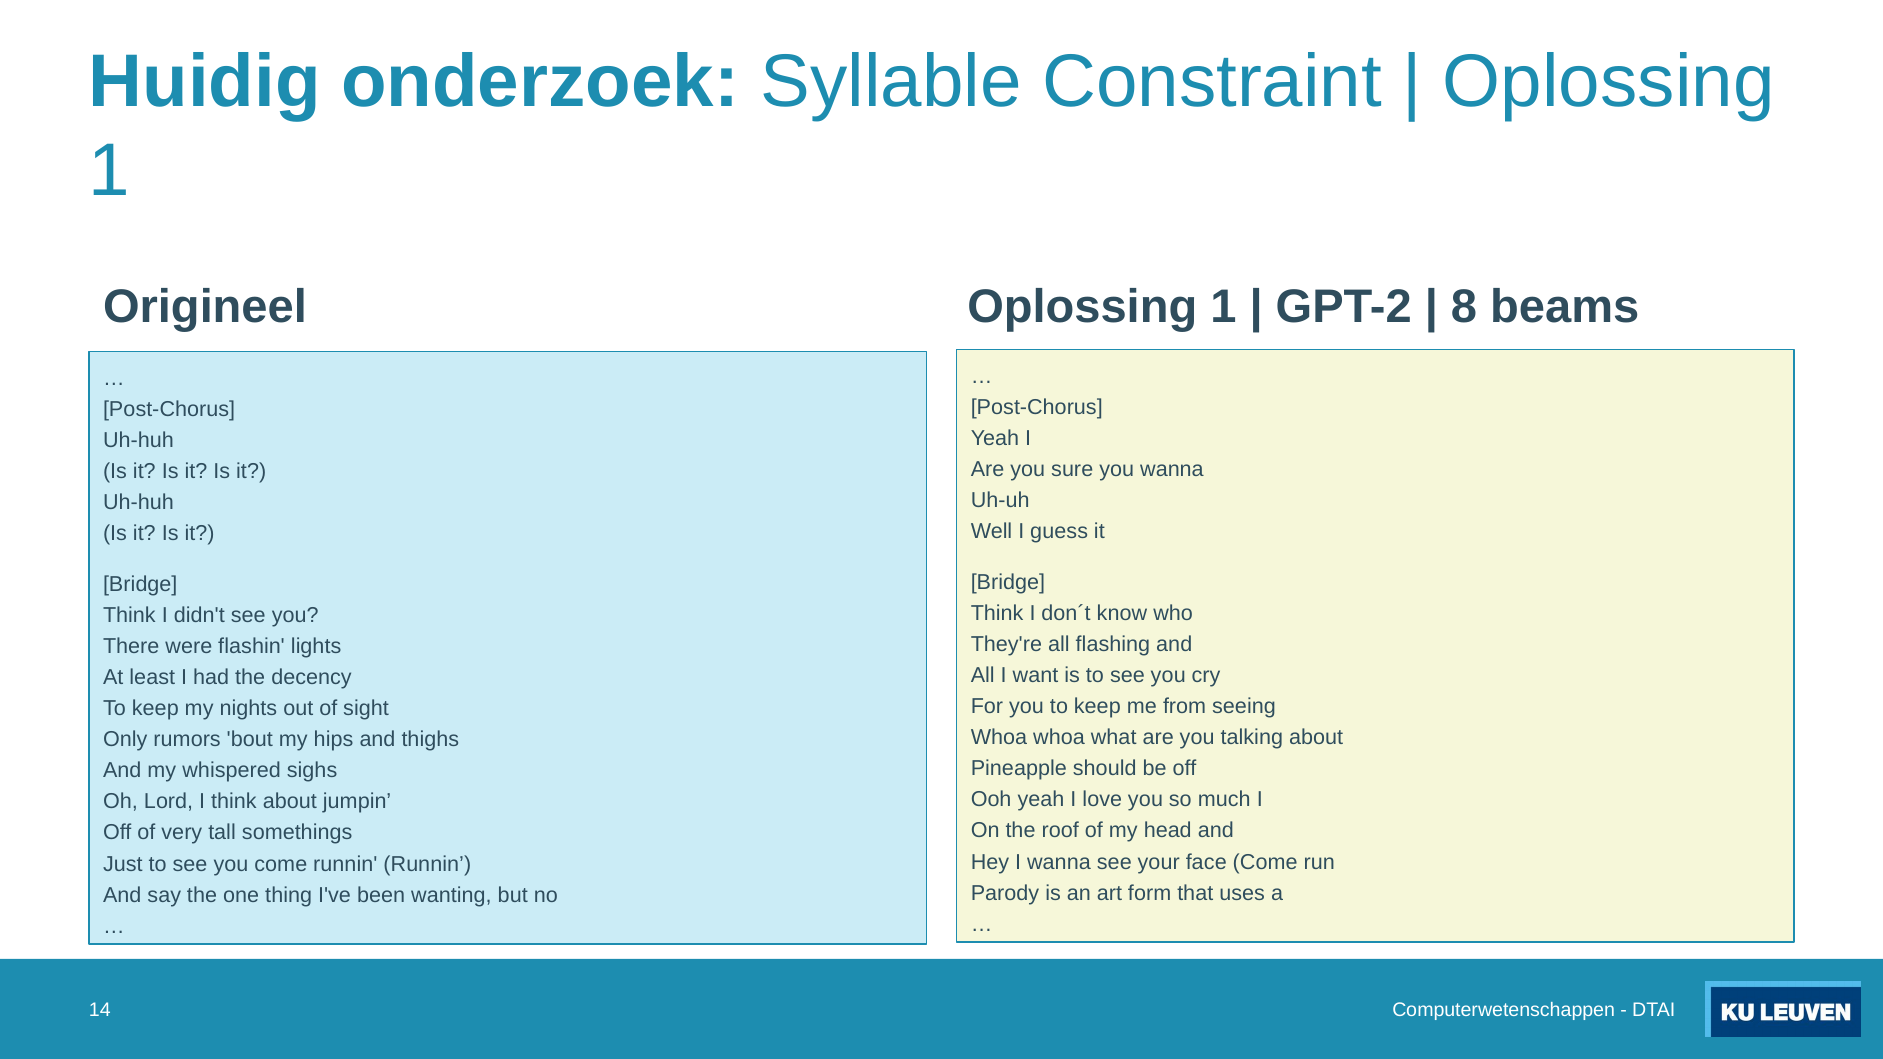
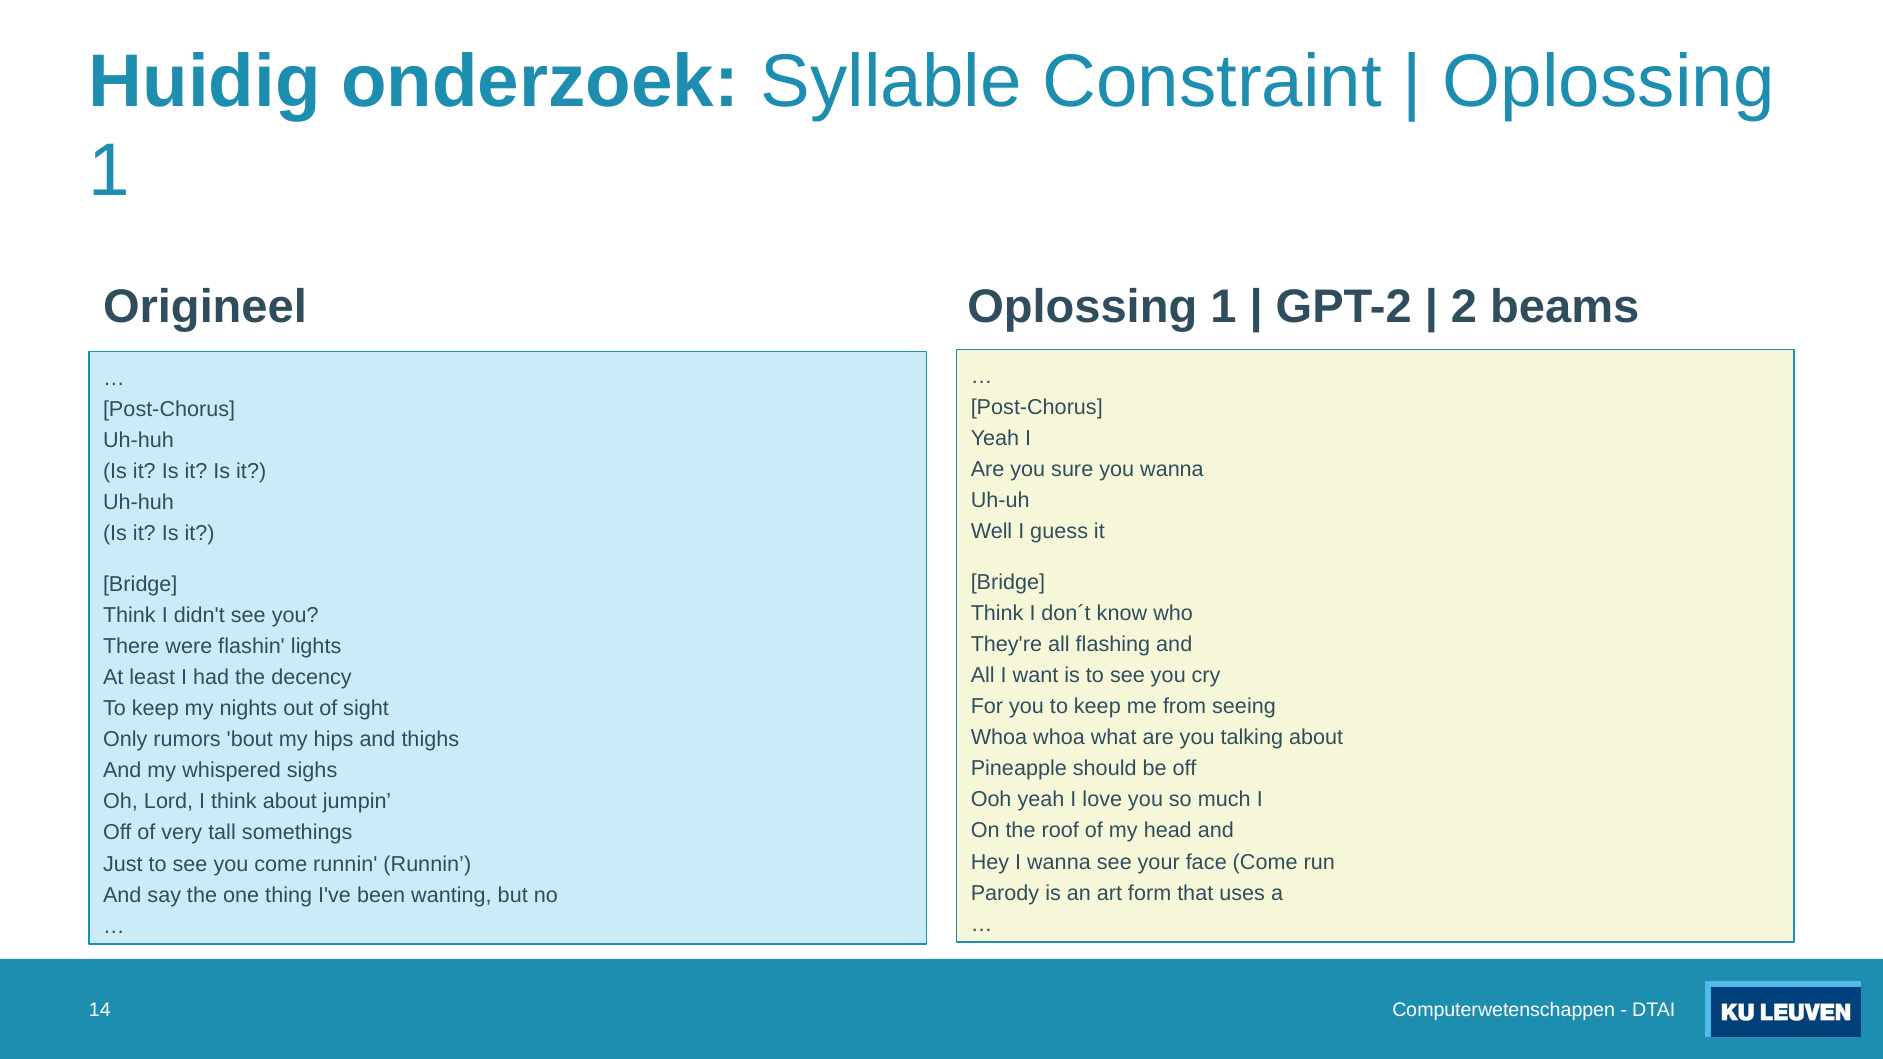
8: 8 -> 2 (1464, 307)
